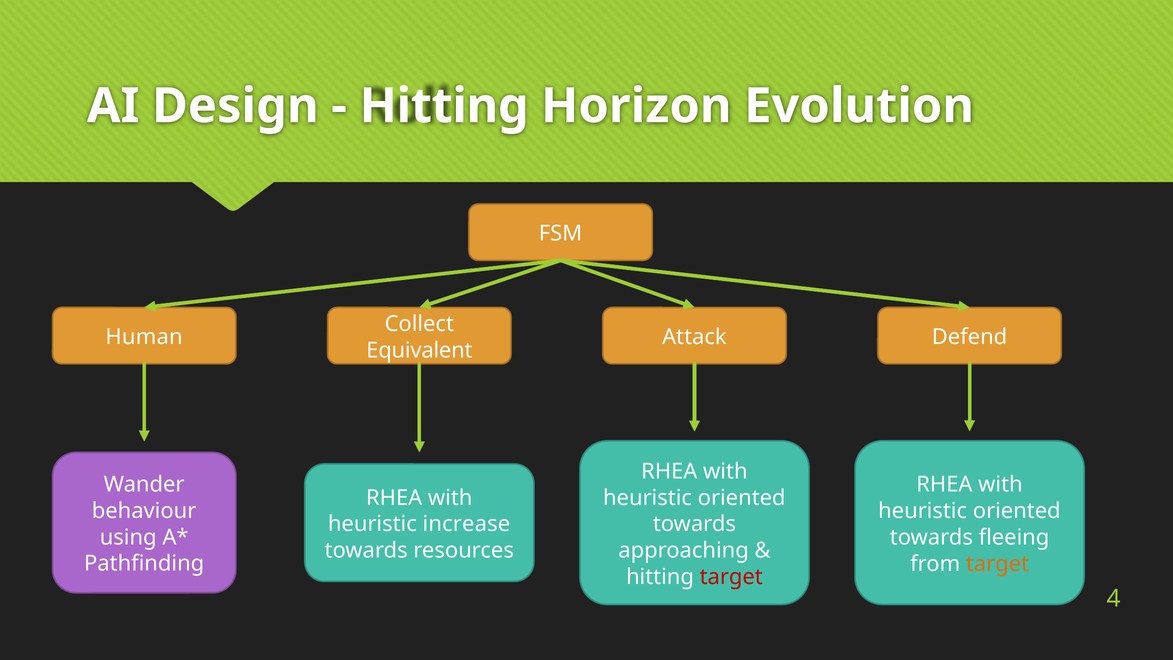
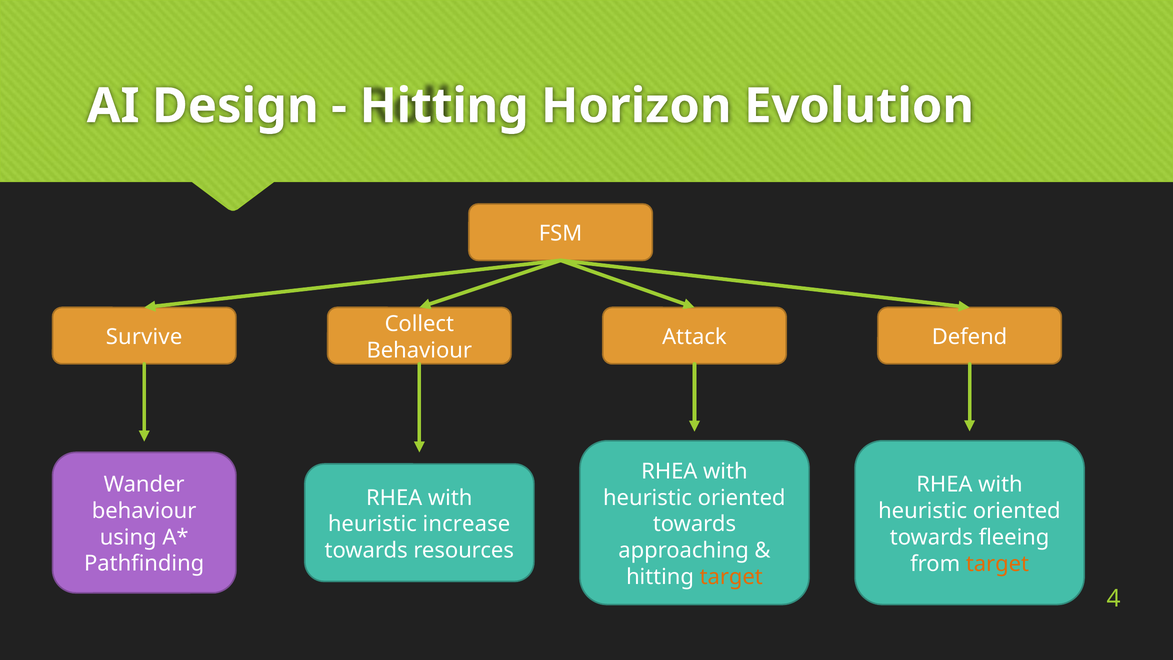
Human: Human -> Survive (144, 337)
Equivalent: Equivalent -> Behaviour (419, 350)
target colour: red -> orange (731, 577)
